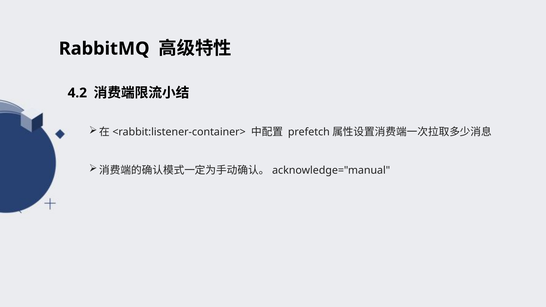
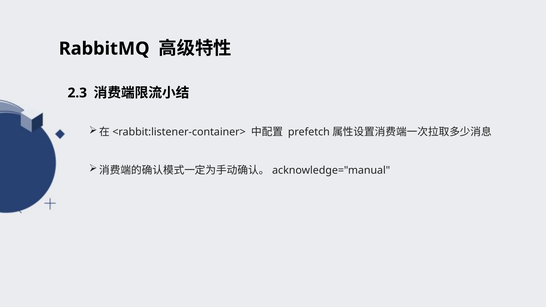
4.2: 4.2 -> 2.3 (77, 93)
